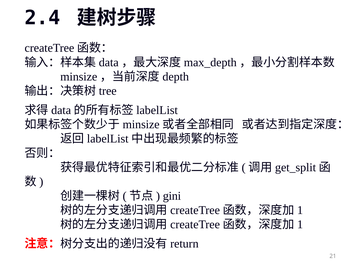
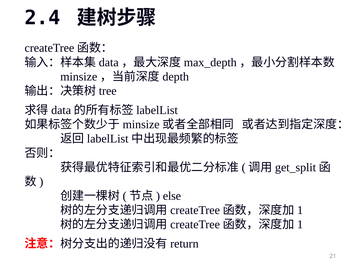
gini: gini -> else (172, 196)
